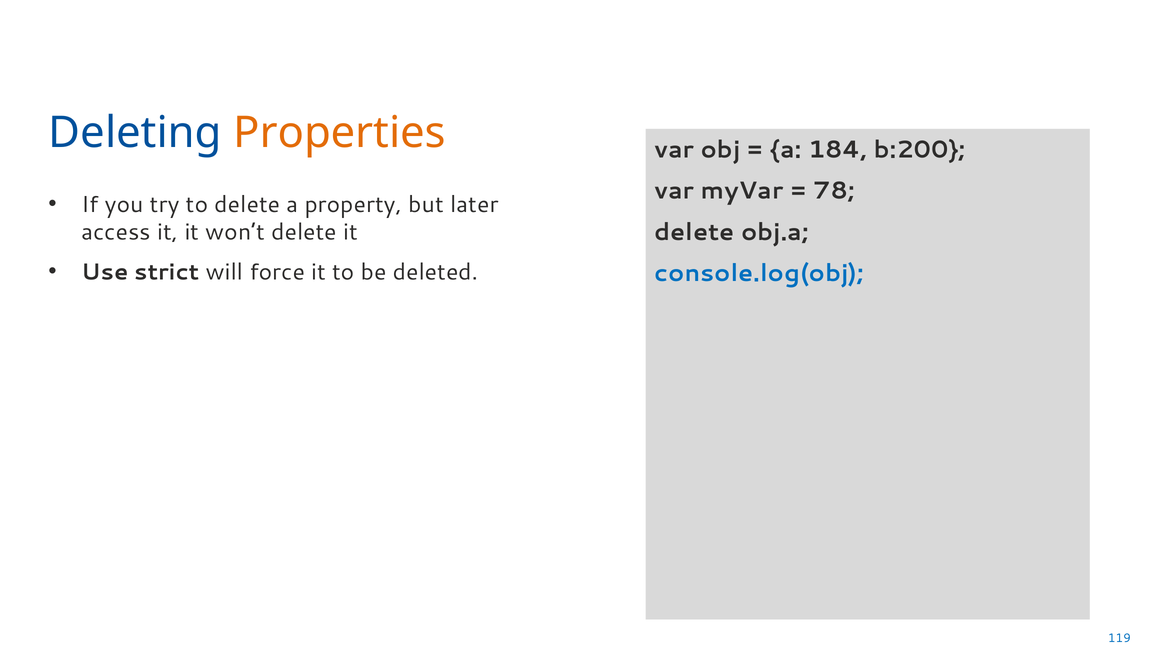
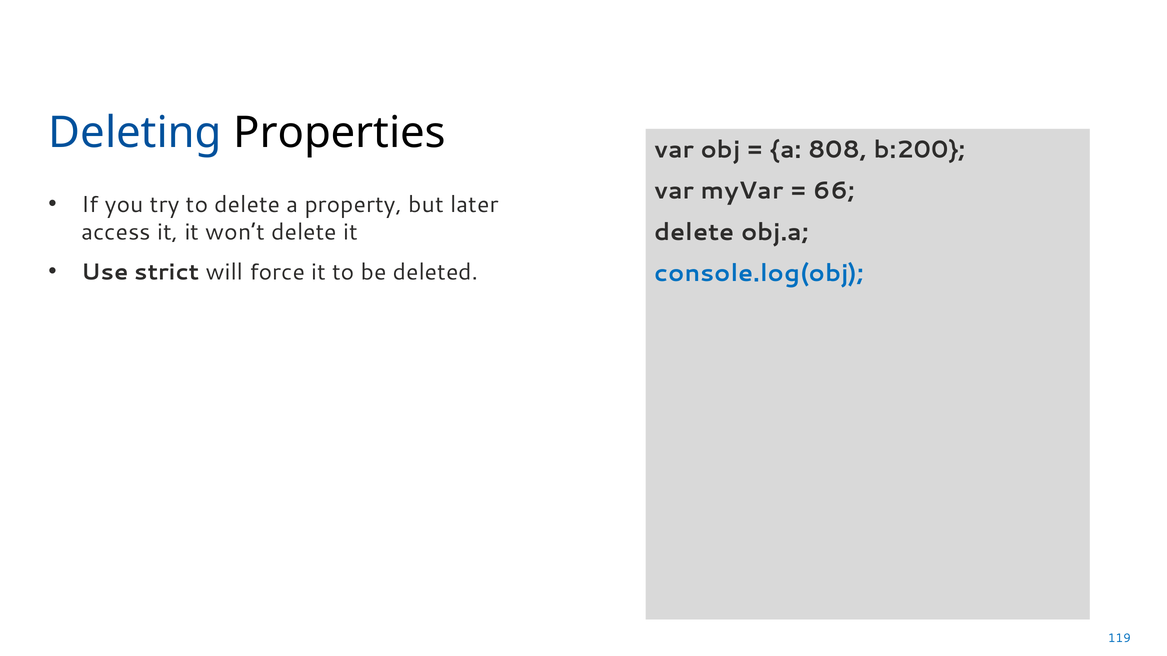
Properties colour: orange -> black (340, 133)
184: 184 -> 808 (838, 150)
78: 78 -> 66 (834, 191)
